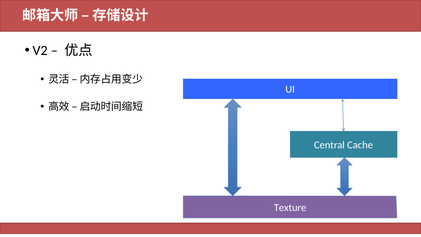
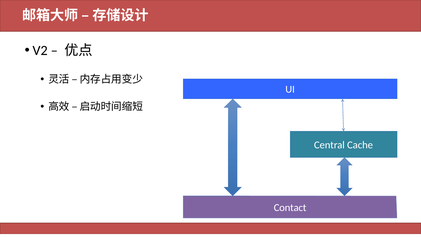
Texture: Texture -> Contact (290, 207)
